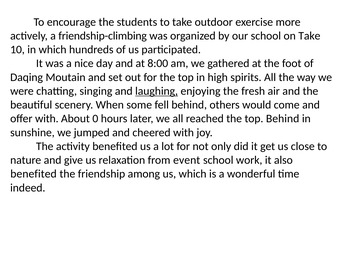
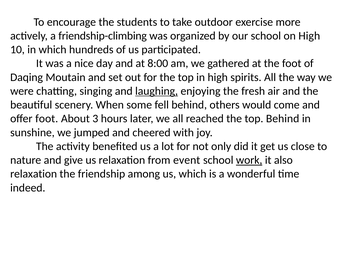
on Take: Take -> High (309, 36)
offer with: with -> foot (47, 119)
0: 0 -> 3 (95, 119)
work underline: none -> present (249, 160)
benefited: benefited -> relaxation (34, 174)
